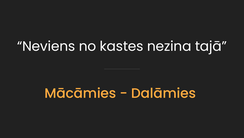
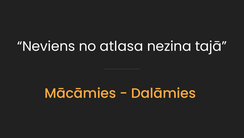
kastes: kastes -> atlasa (122, 46)
